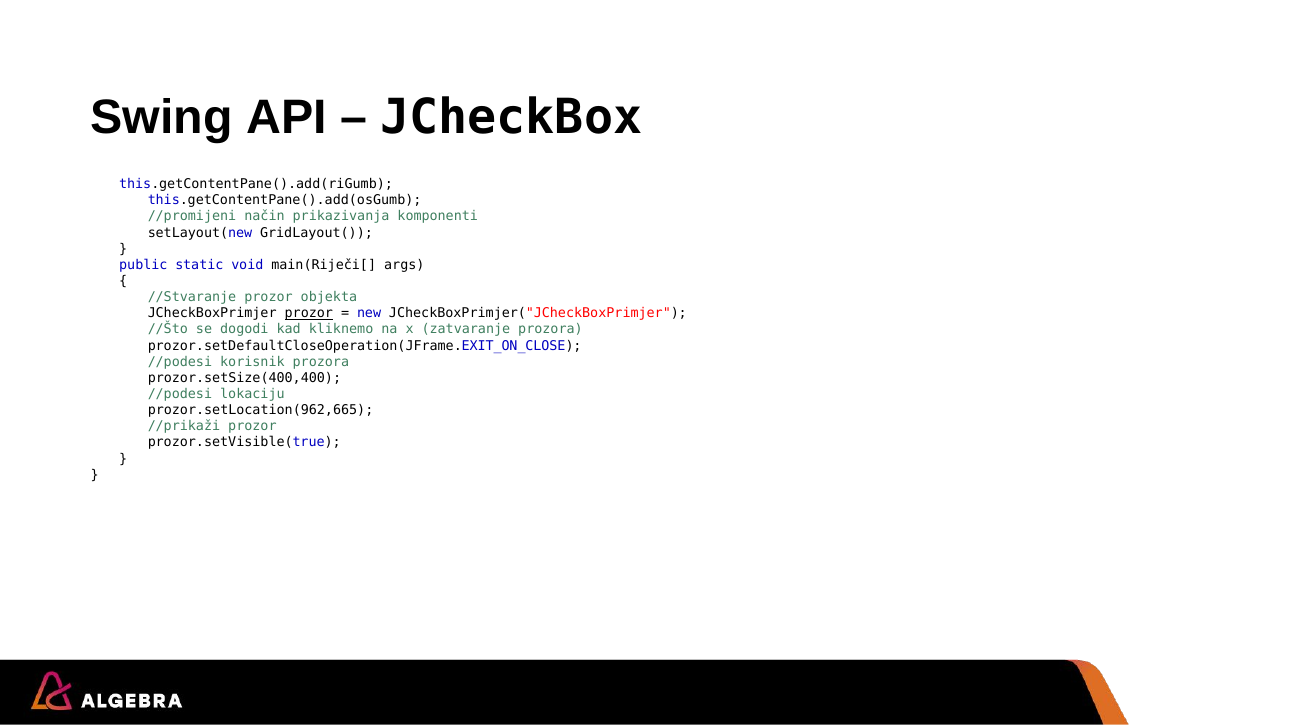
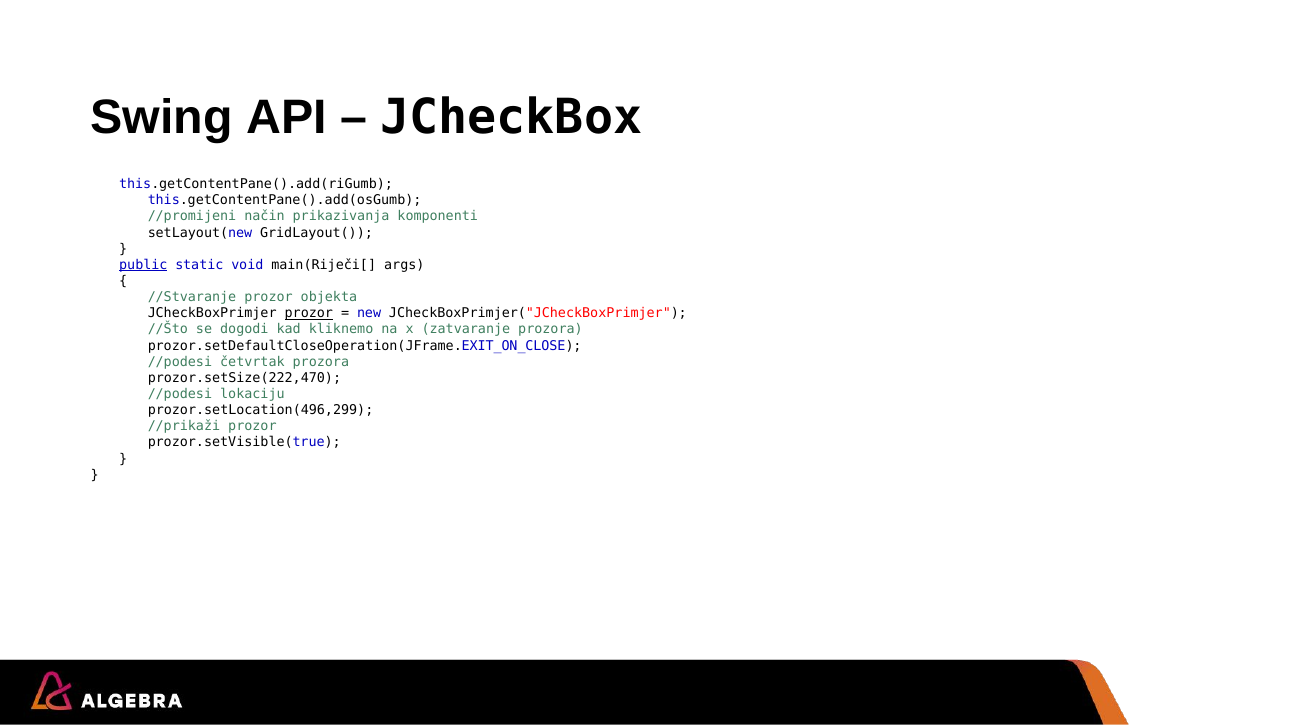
public underline: none -> present (143, 265)
korisnik: korisnik -> četvrtak (252, 362)
prozor.setSize(400,400: prozor.setSize(400,400 -> prozor.setSize(222,470 (244, 378)
prozor.setLocation(962,665: prozor.setLocation(962,665 -> prozor.setLocation(496,299 (261, 410)
